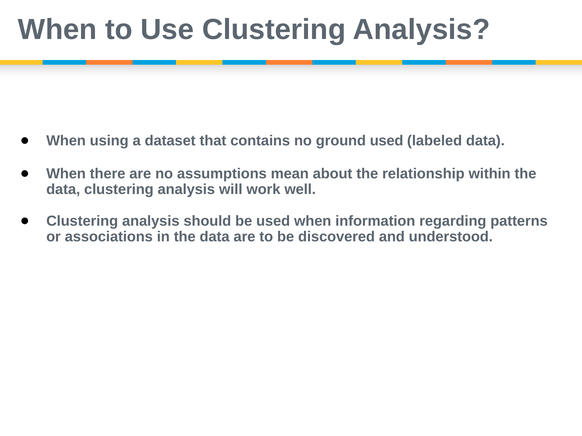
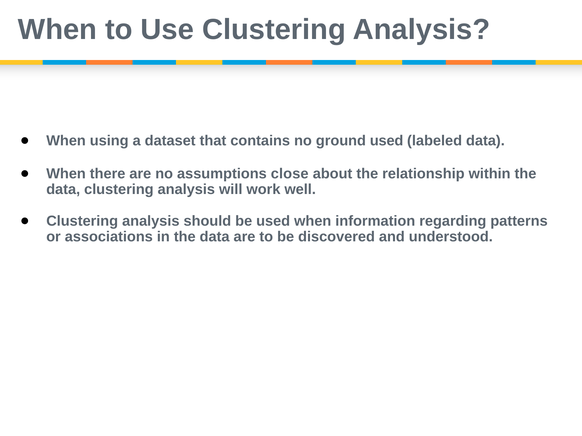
mean: mean -> close (290, 174)
